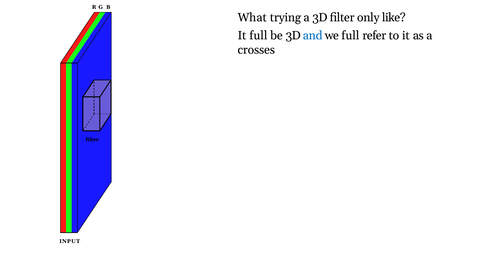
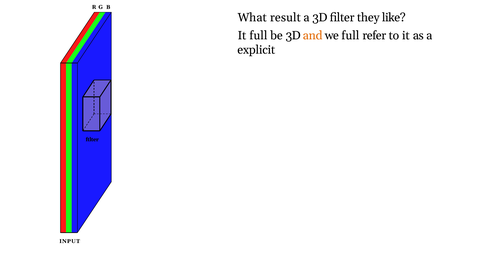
trying: trying -> result (285, 18)
only: only -> they (368, 18)
and colour: blue -> orange (313, 36)
crosses: crosses -> explicit (256, 50)
